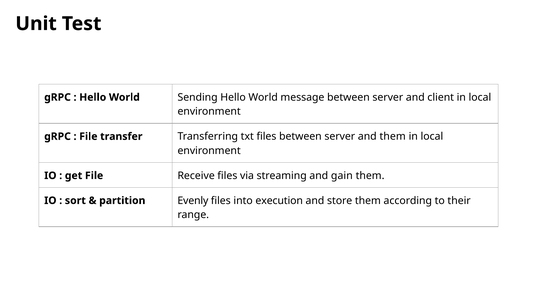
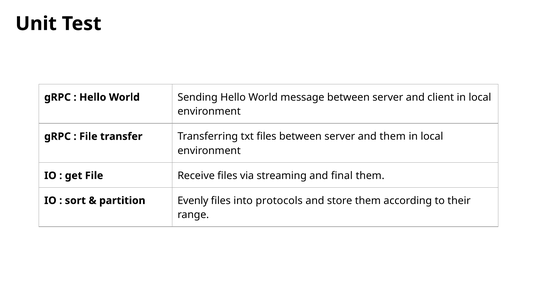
gain: gain -> final (342, 176)
execution: execution -> protocols (279, 201)
